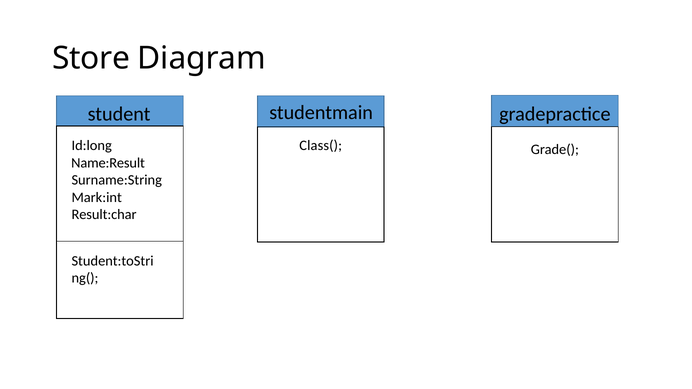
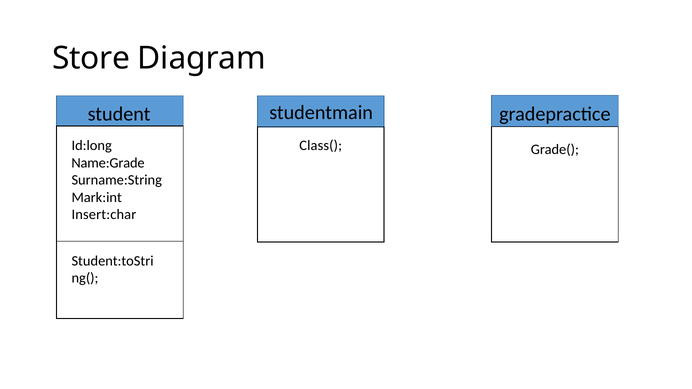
Name:Result: Name:Result -> Name:Grade (108, 163)
Result:char: Result:char -> Insert:char (104, 215)
